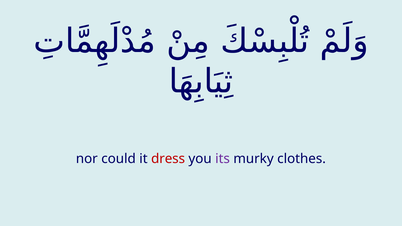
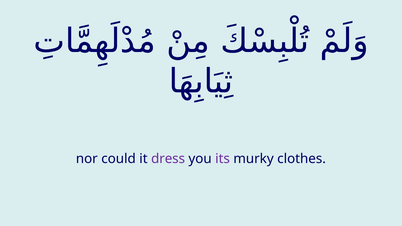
dress colour: red -> purple (168, 159)
